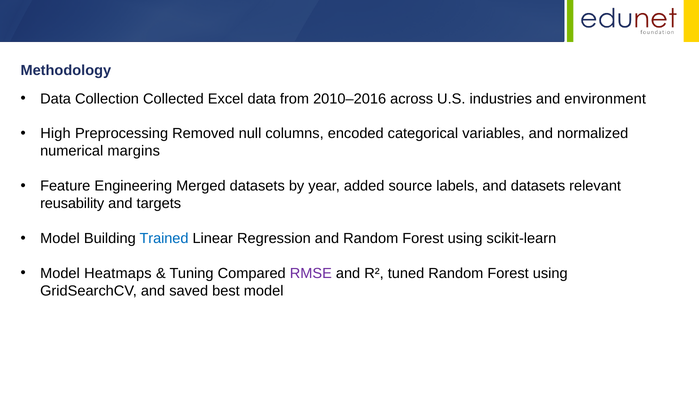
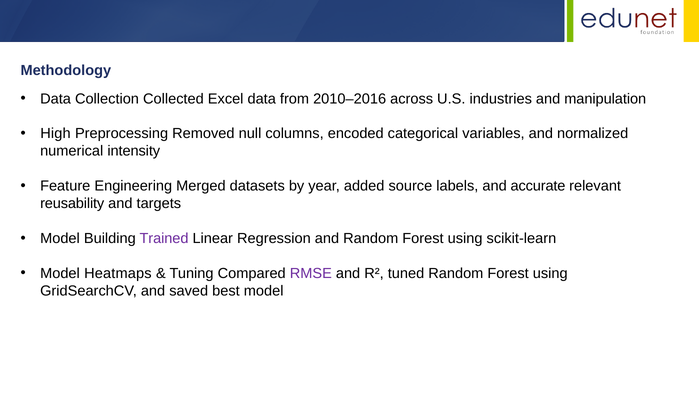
environment: environment -> manipulation (605, 99)
margins: margins -> intensity (134, 151)
and datasets: datasets -> accurate (538, 186)
Trained colour: blue -> purple (164, 239)
